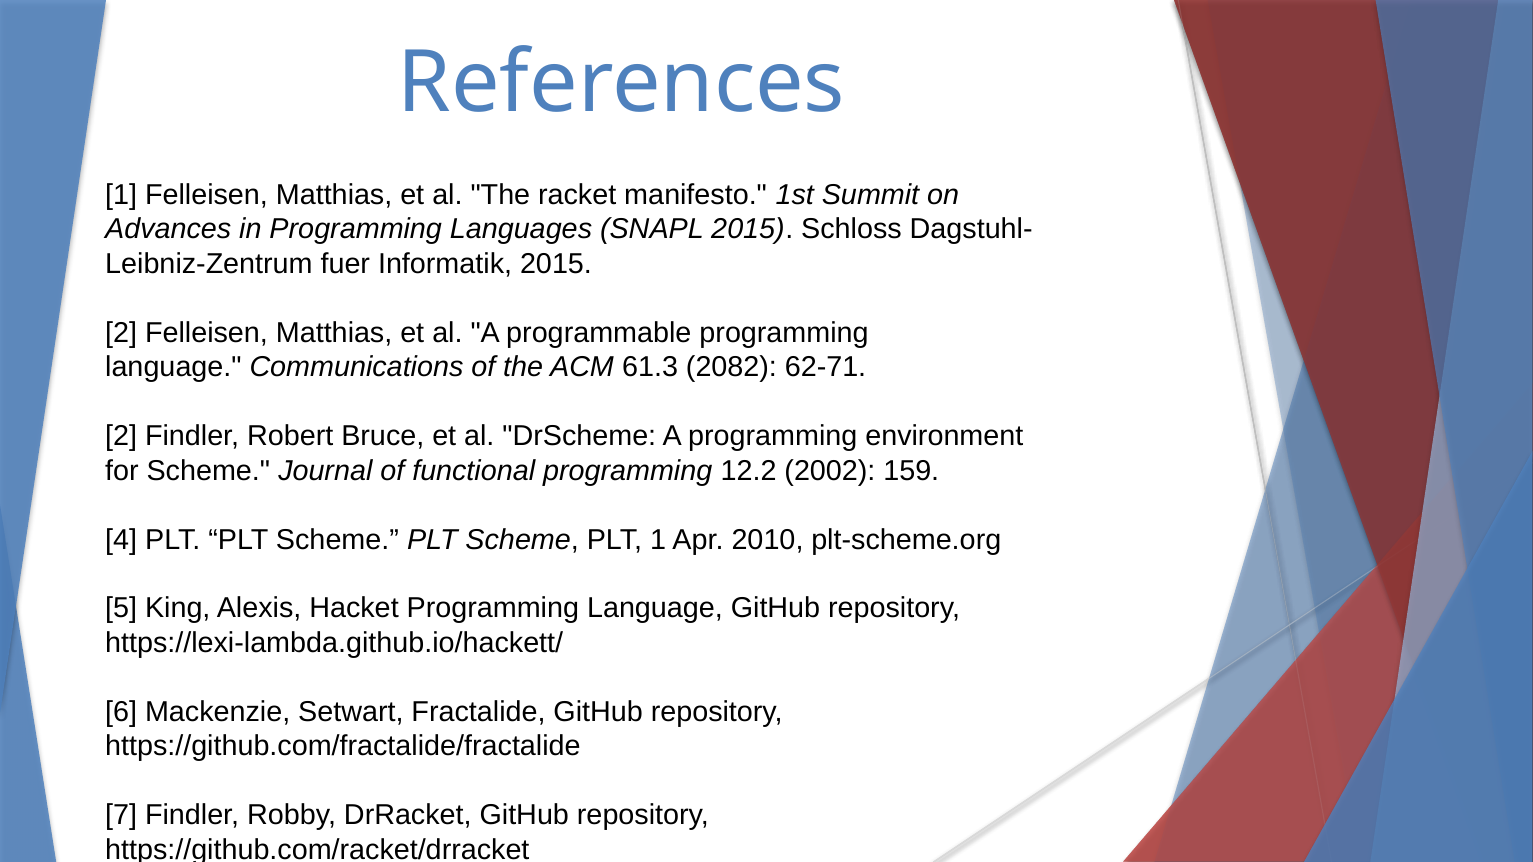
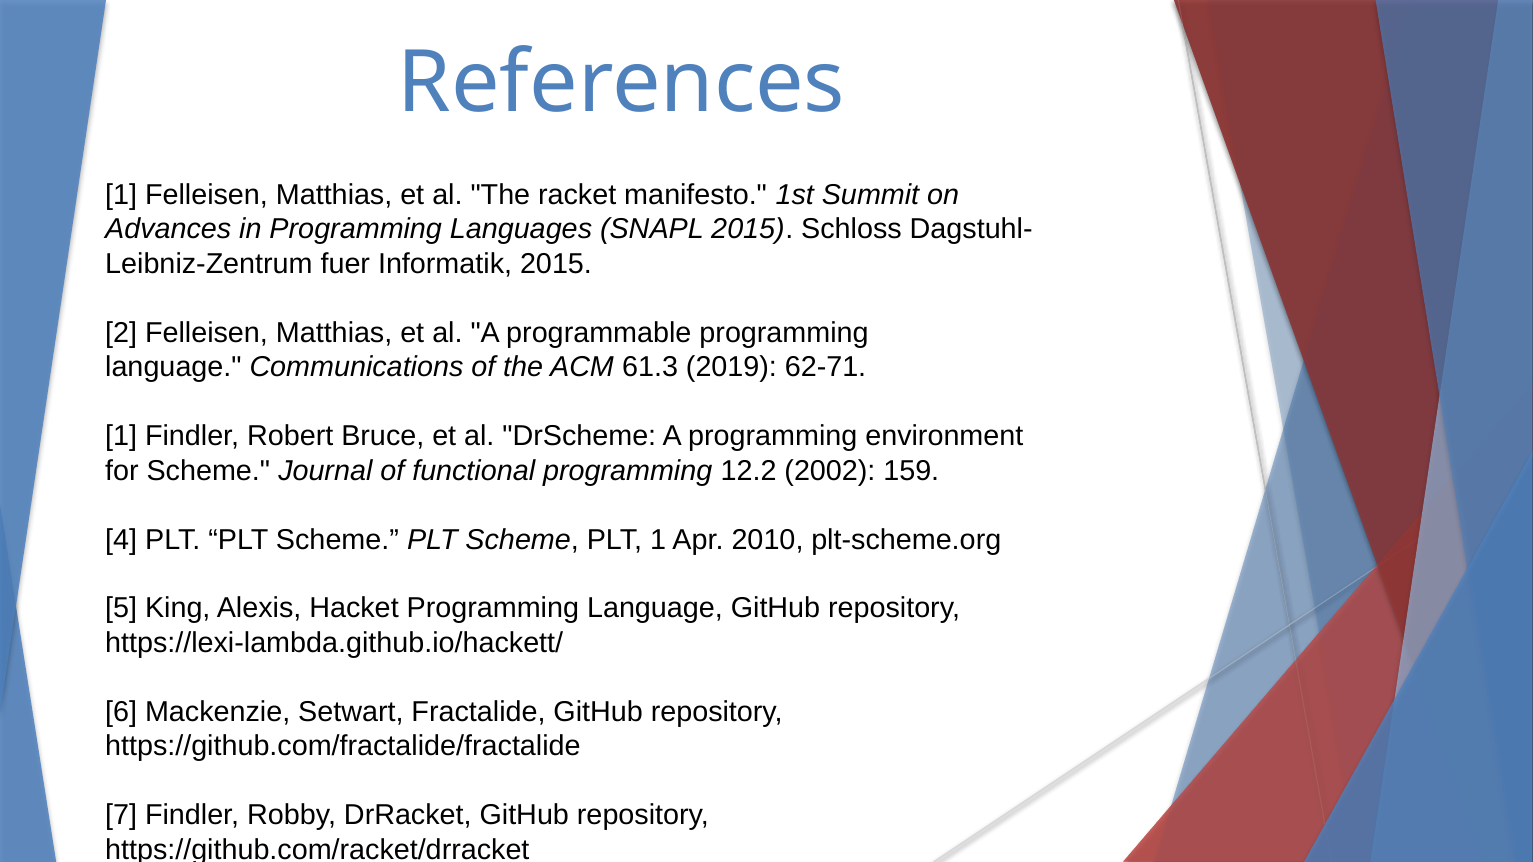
2082: 2082 -> 2019 (731, 367)
2: 2 -> 1 (121, 436)
